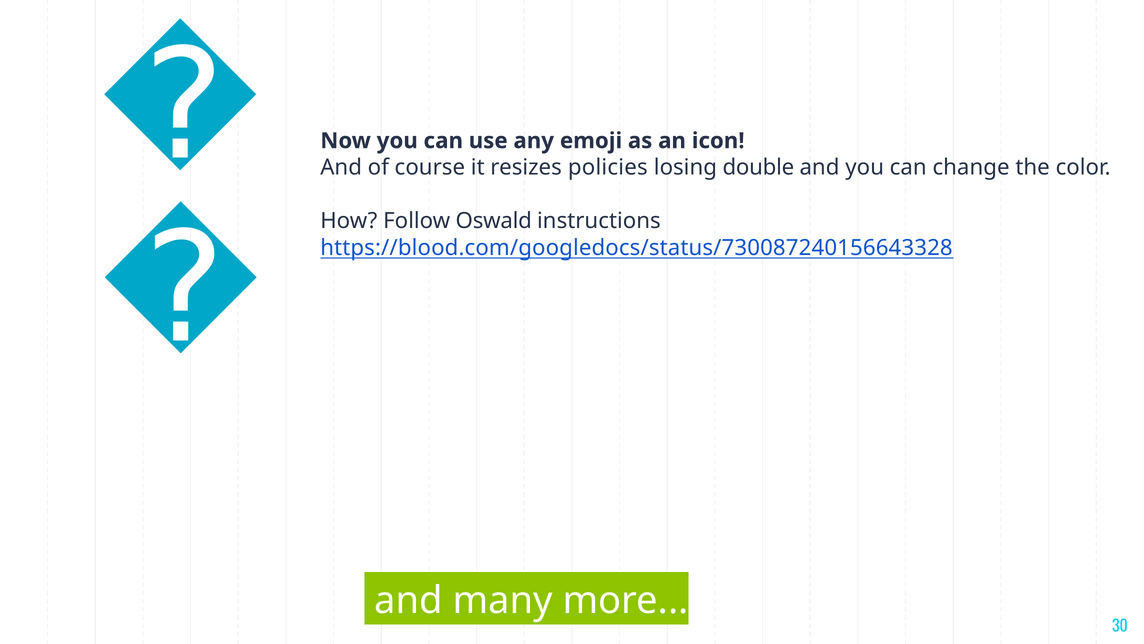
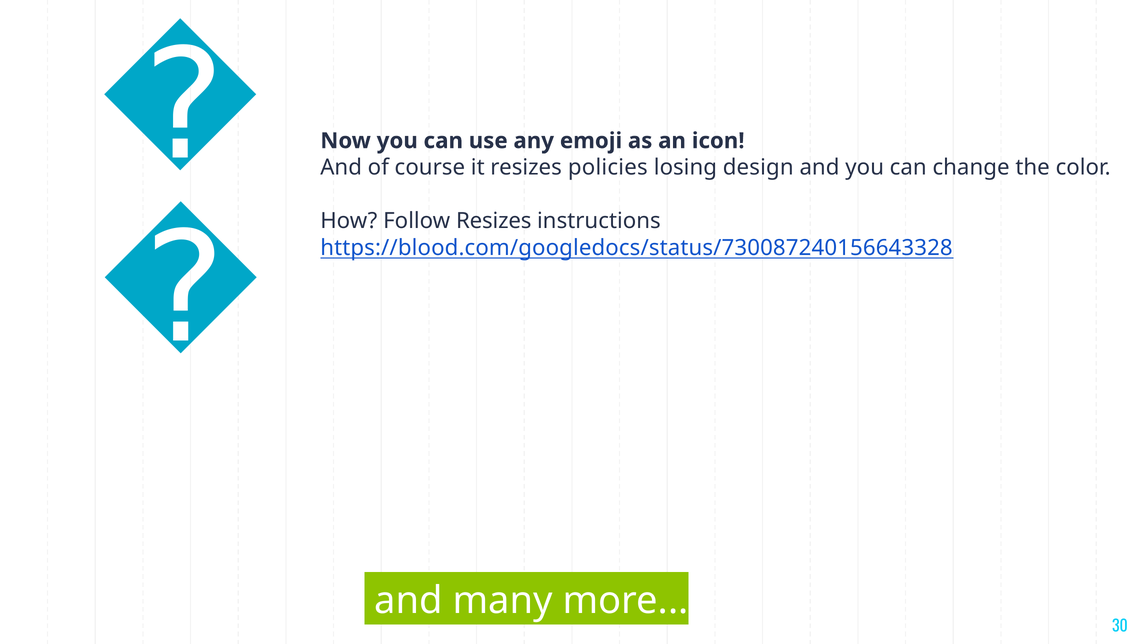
double: double -> design (758, 167)
Follow Oswald: Oswald -> Resizes (494, 221)
